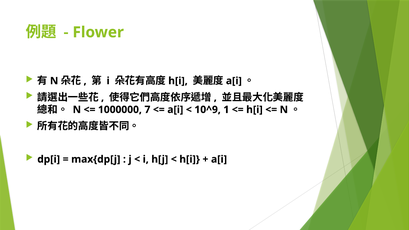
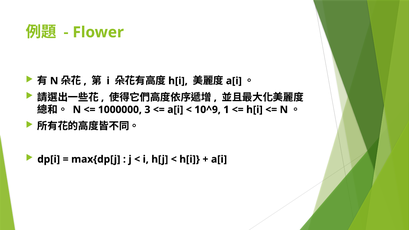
7: 7 -> 3 (147, 110)
